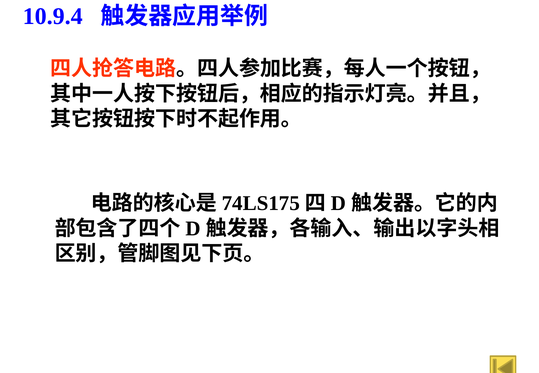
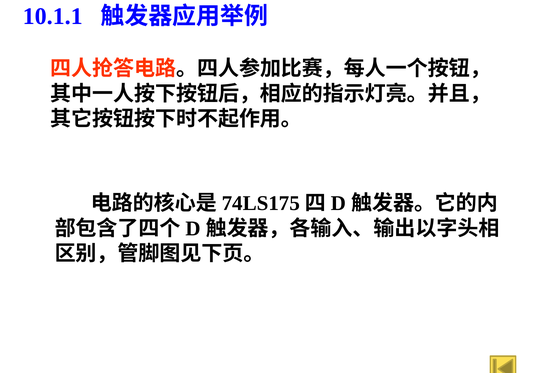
10.9.4: 10.9.4 -> 10.1.1 (53, 16)
